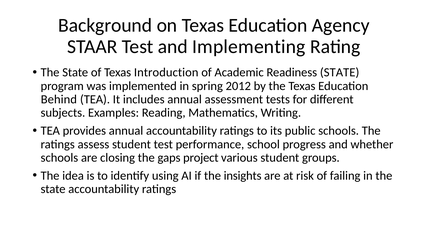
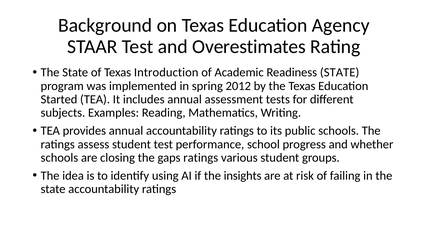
Implementing: Implementing -> Overestimates (249, 47)
Behind: Behind -> Started (59, 99)
gaps project: project -> ratings (201, 158)
